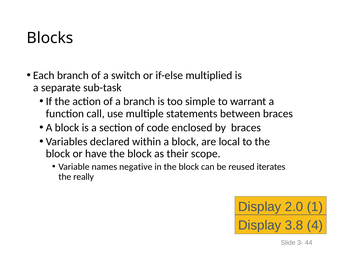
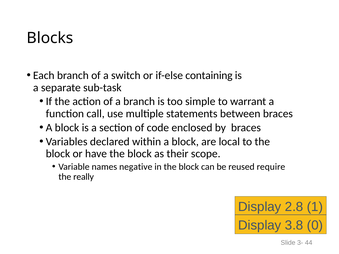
multiplied: multiplied -> containing (209, 75)
iterates: iterates -> require (271, 167)
2.0: 2.0 -> 2.8 (294, 207)
4: 4 -> 0 (315, 225)
